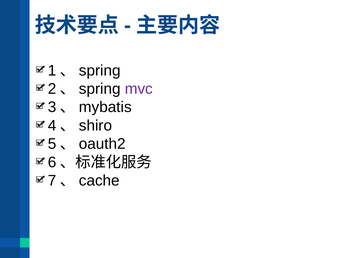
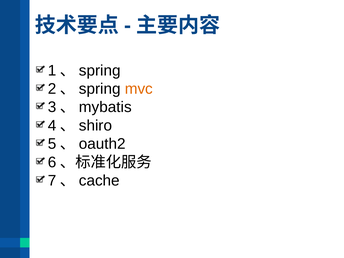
mvc colour: purple -> orange (139, 89)
